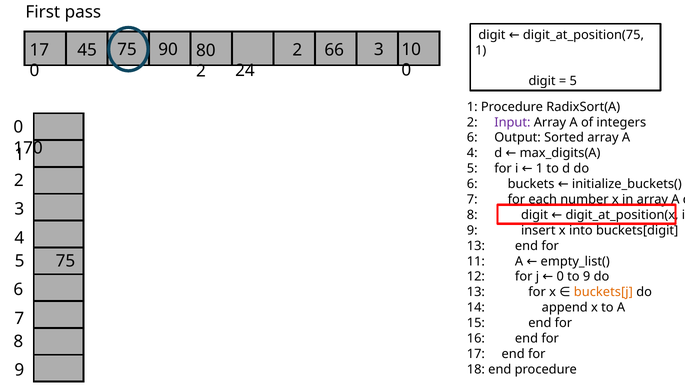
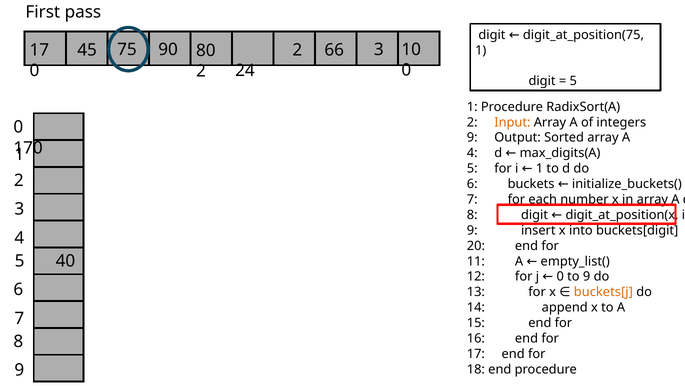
Input colour: purple -> orange (512, 122)
6: 6 -> 9 (472, 138)
13: 13 -> 20 (476, 245)
5 75: 75 -> 40 (65, 261)
